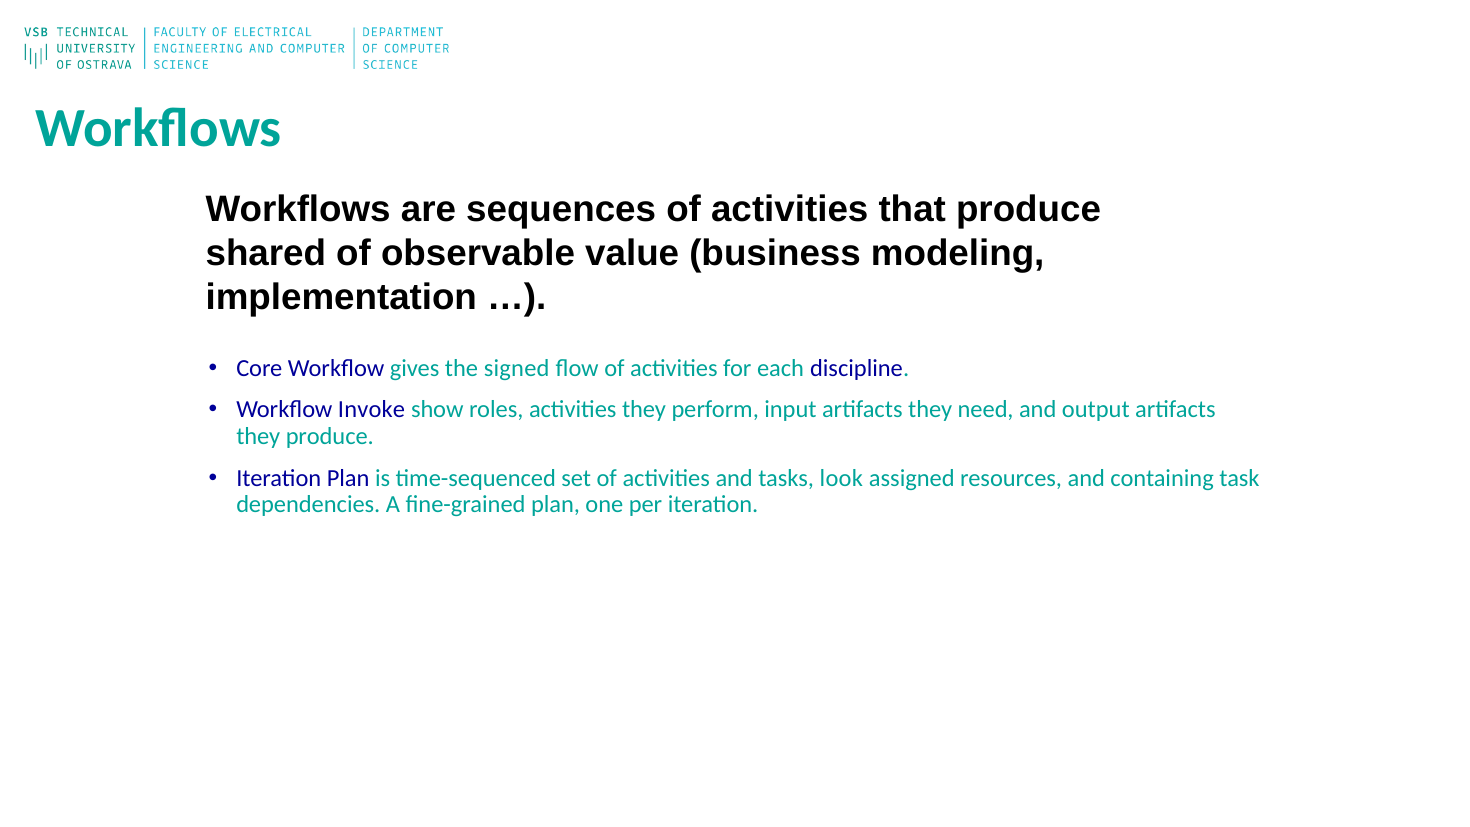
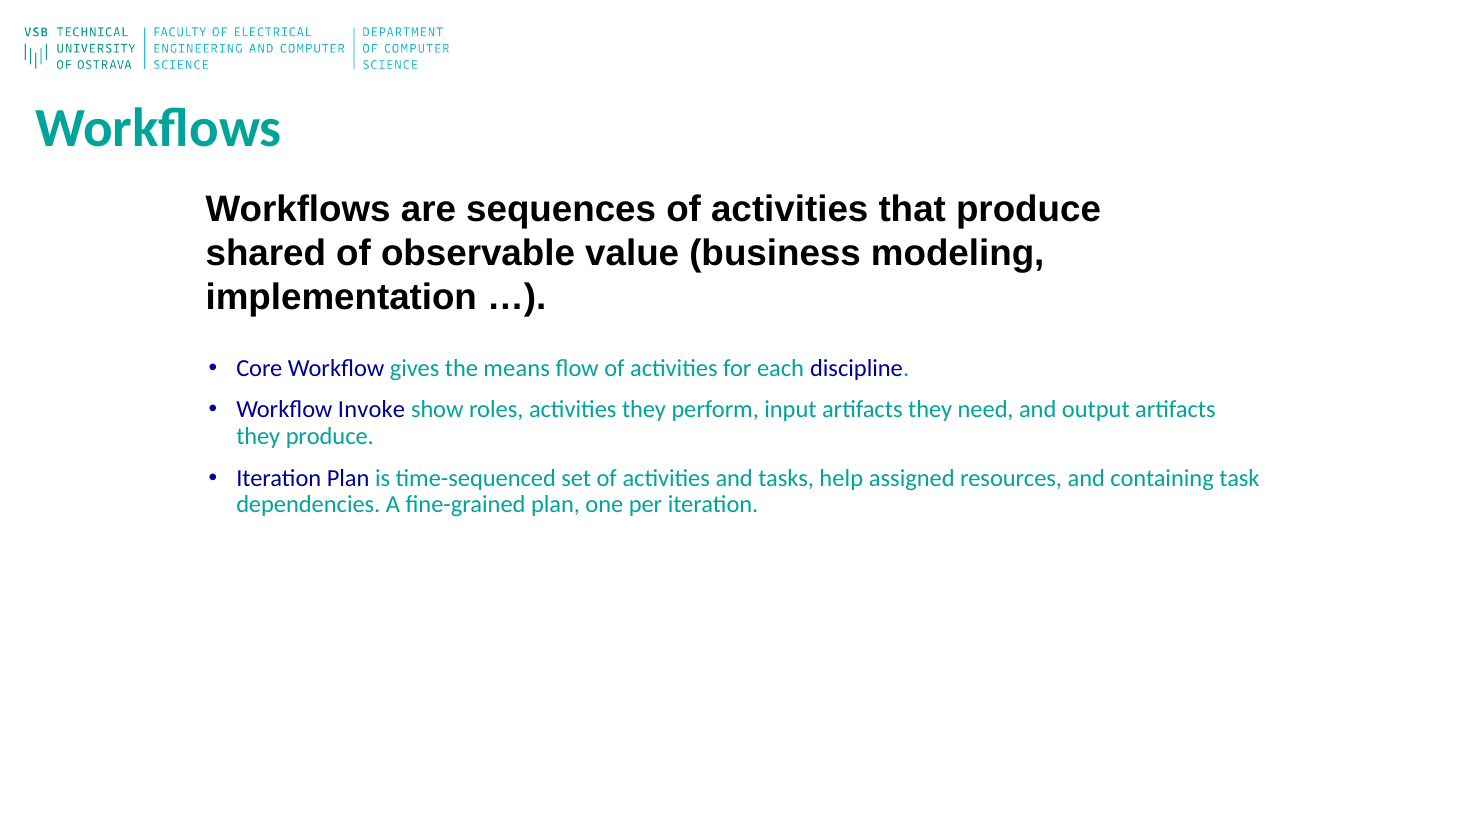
signed: signed -> means (517, 368)
look: look -> help (841, 478)
